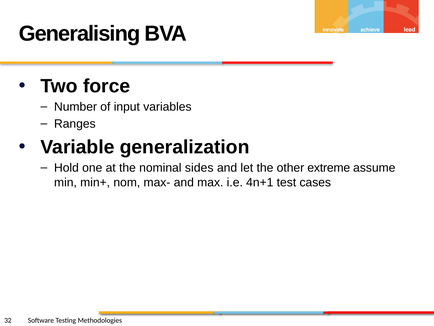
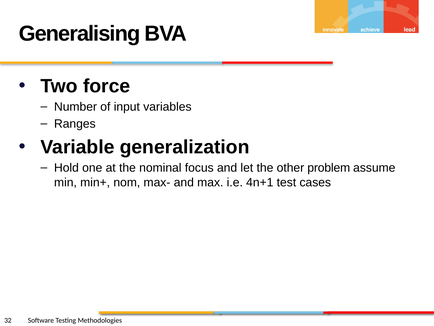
sides: sides -> focus (199, 168)
extreme: extreme -> problem (329, 168)
